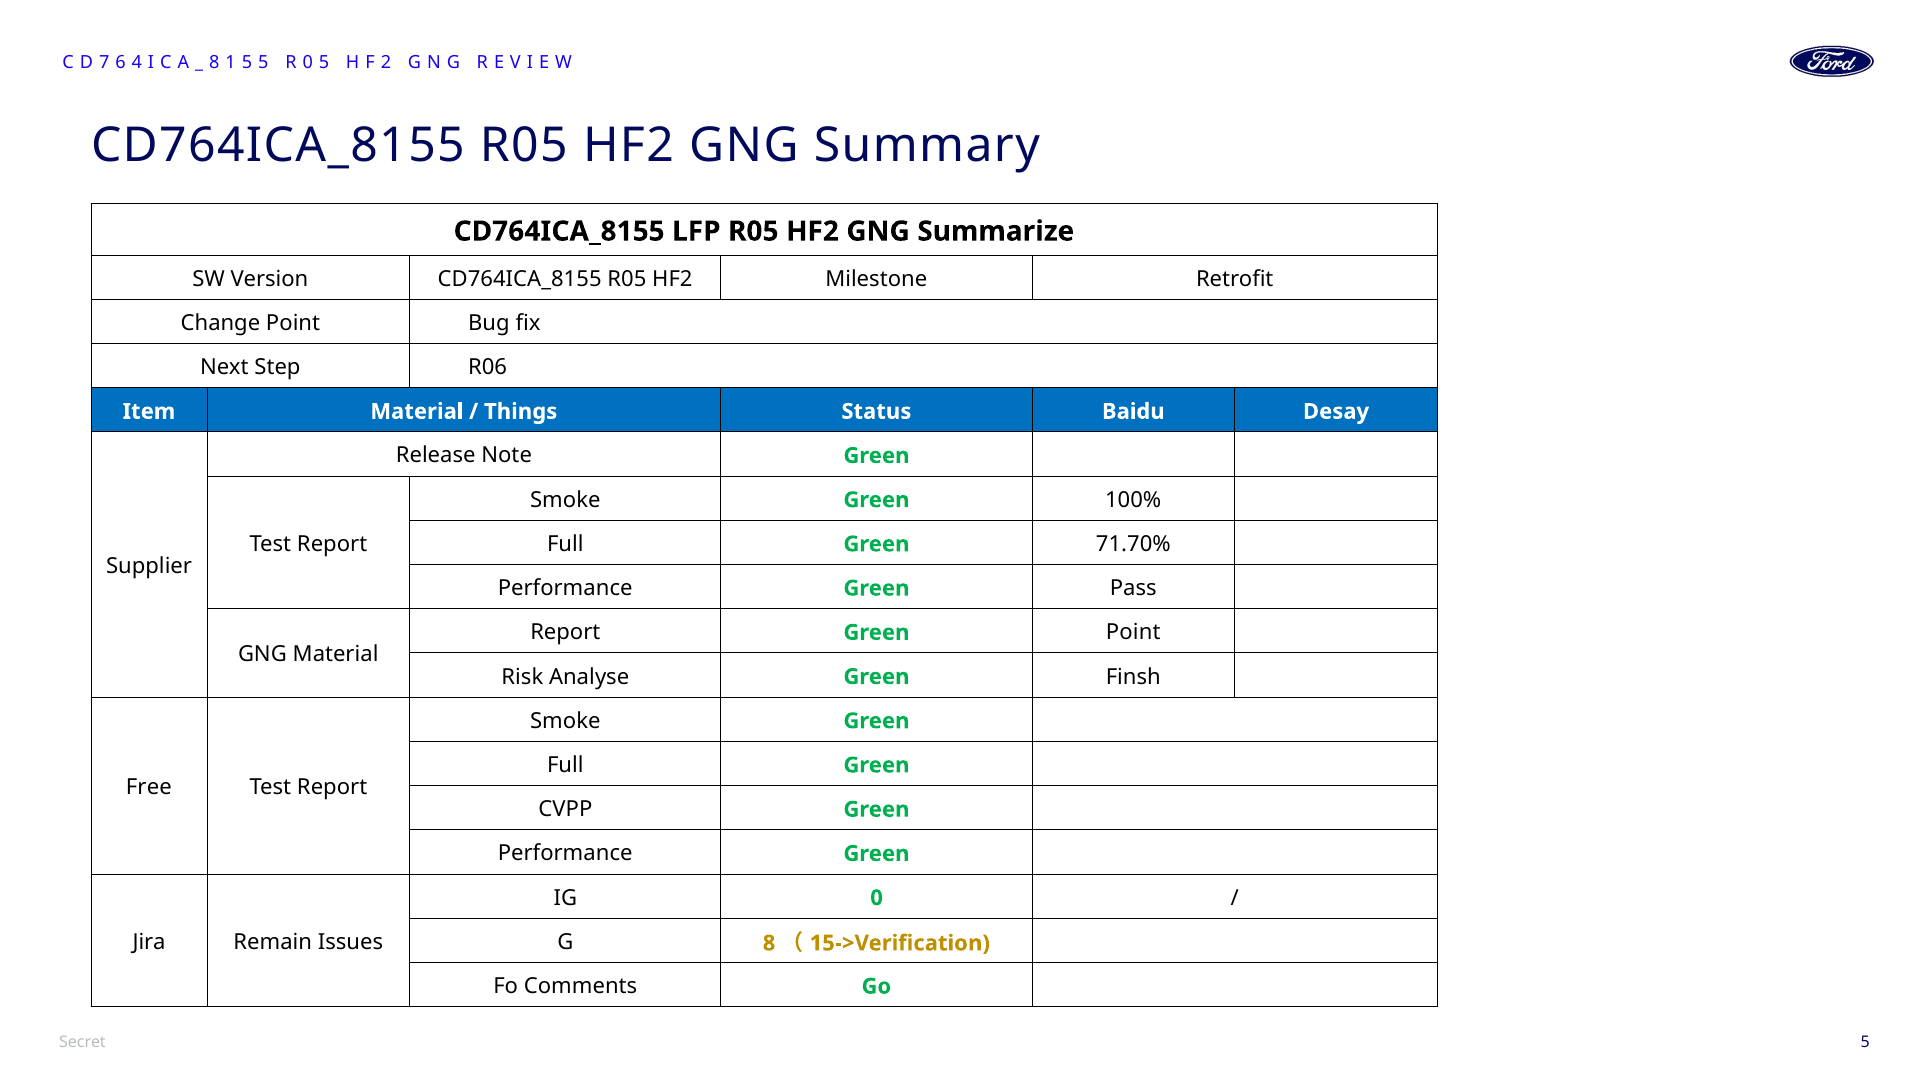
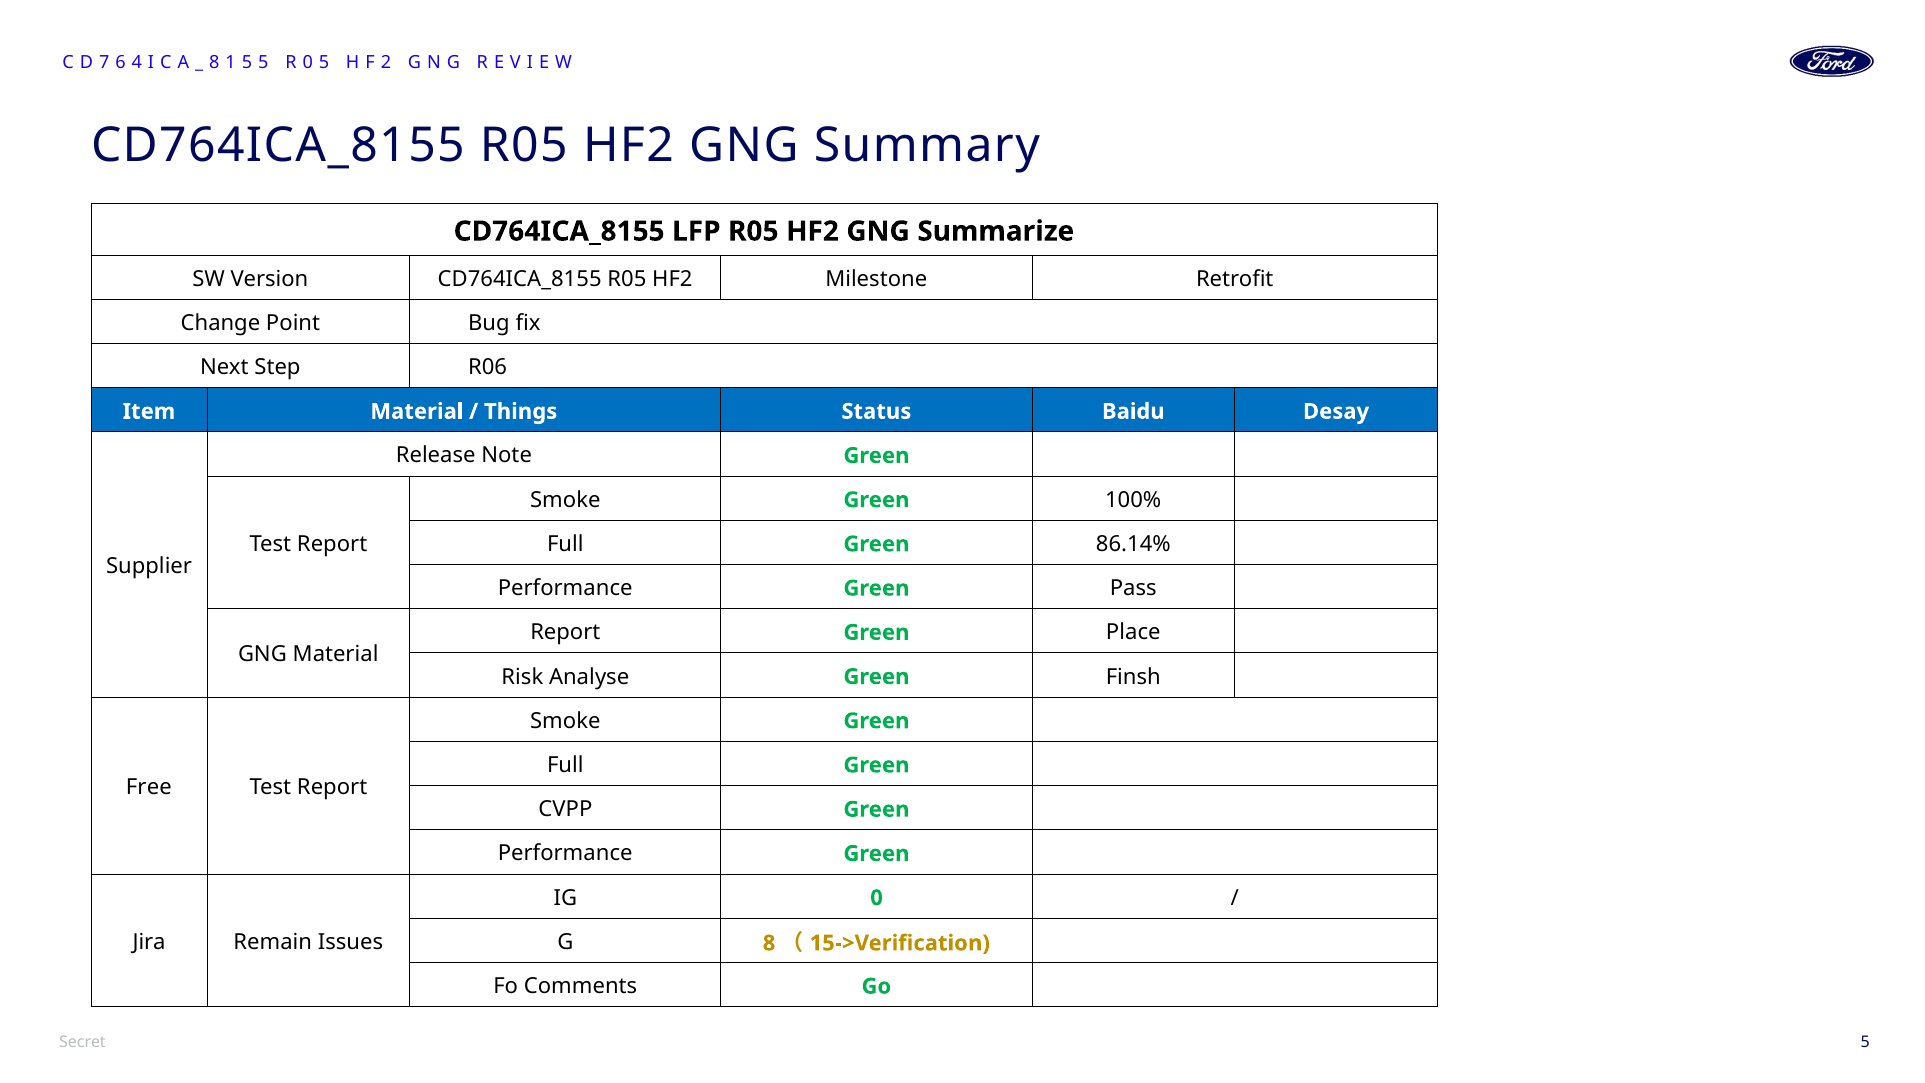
71.70%: 71.70% -> 86.14% (1133, 544)
Green Point: Point -> Place (1133, 632)
